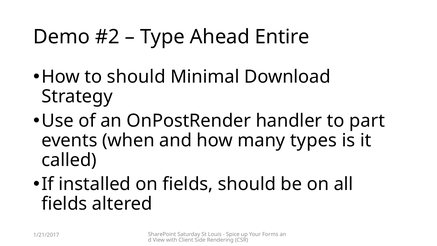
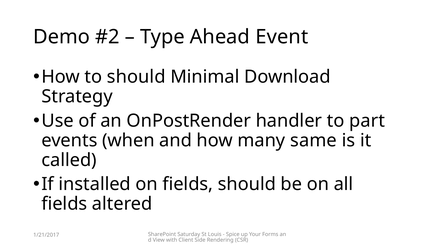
Entire: Entire -> Event (282, 37)
types: types -> same (314, 140)
